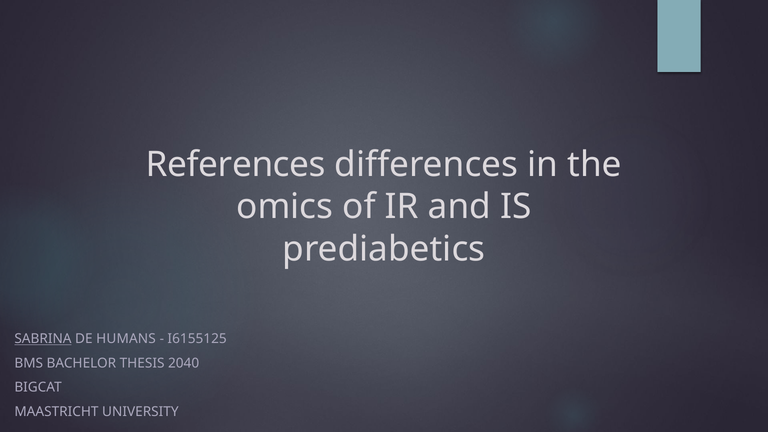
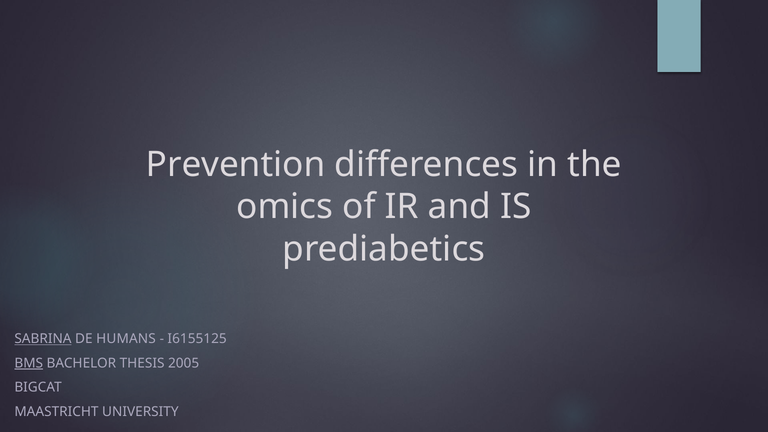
References: References -> Prevention (236, 165)
BMS underline: none -> present (29, 363)
2040: 2040 -> 2005 (184, 363)
